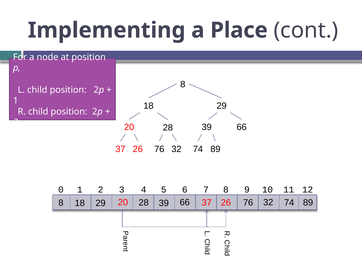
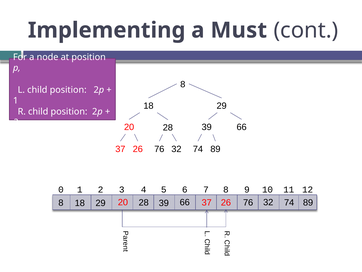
Place: Place -> Must (239, 30)
